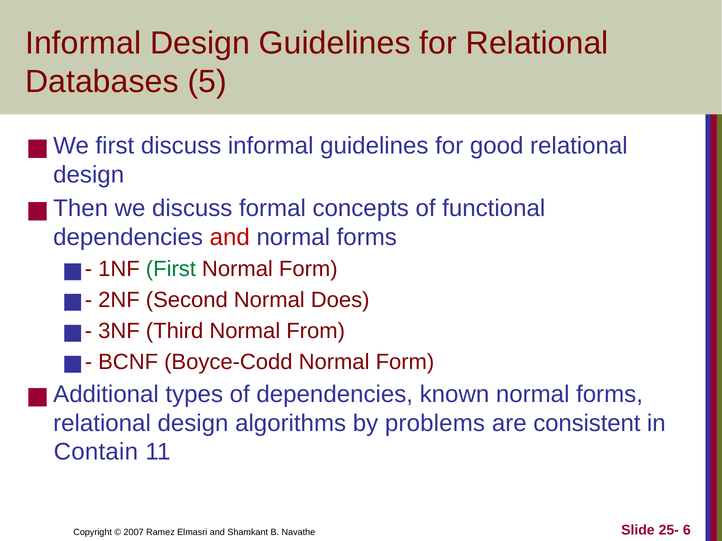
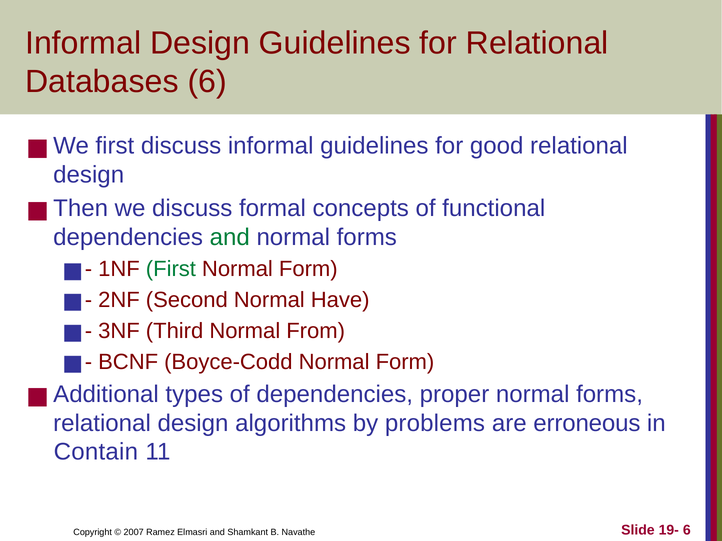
Databases 5: 5 -> 6 (207, 82)
and colour: red -> green (230, 238)
Does: Does -> Have (340, 300)
known: known -> proper (454, 395)
consistent: consistent -> erroneous (587, 424)
25-: 25- -> 19- (669, 530)
